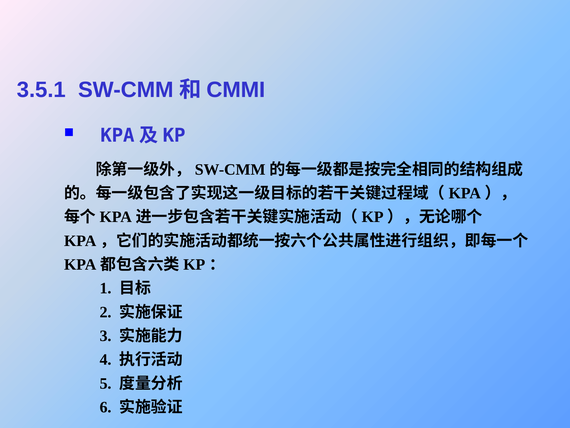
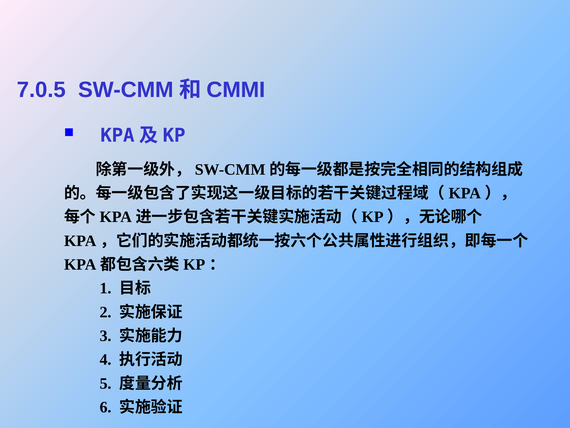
3.5.1: 3.5.1 -> 7.0.5 (41, 90)
